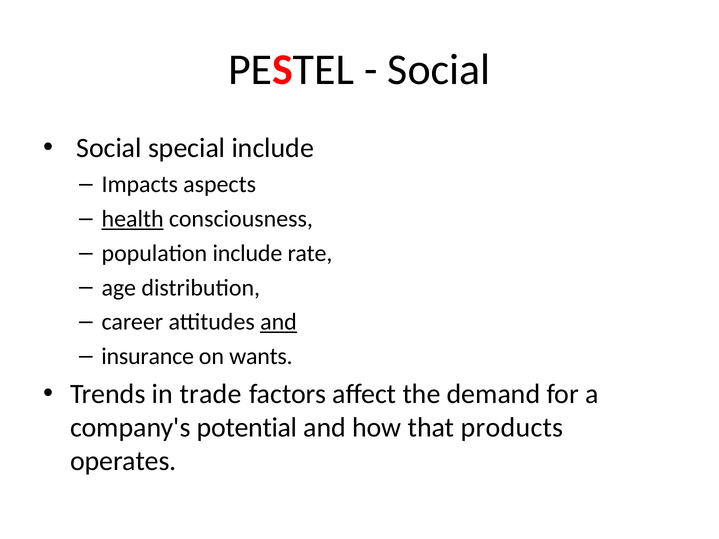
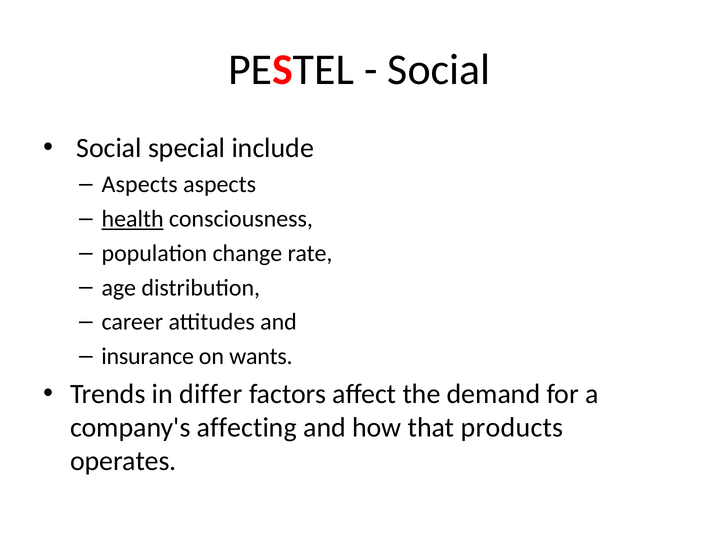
Impacts: Impacts -> Aspects (140, 185)
population include: include -> change (247, 253)
and underline: present -> none (279, 322)
trade: trade -> differ (211, 394)
potential: potential -> affecting (247, 428)
